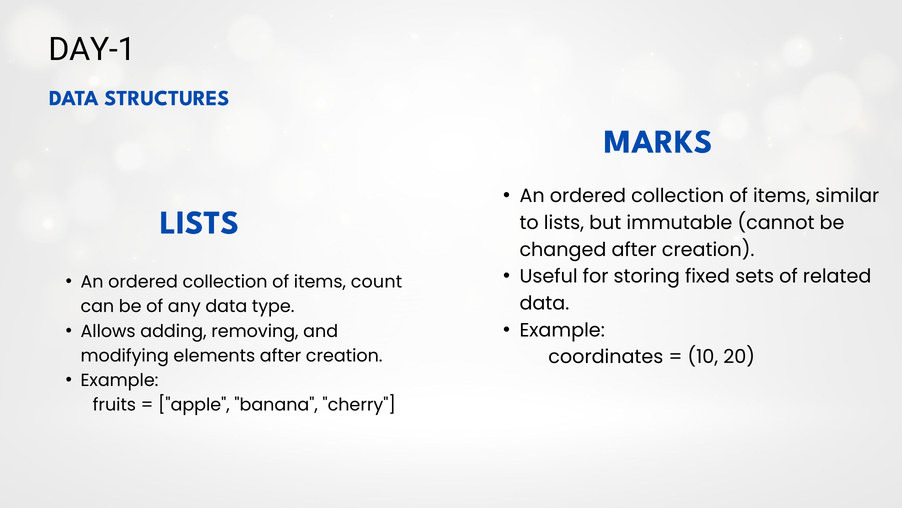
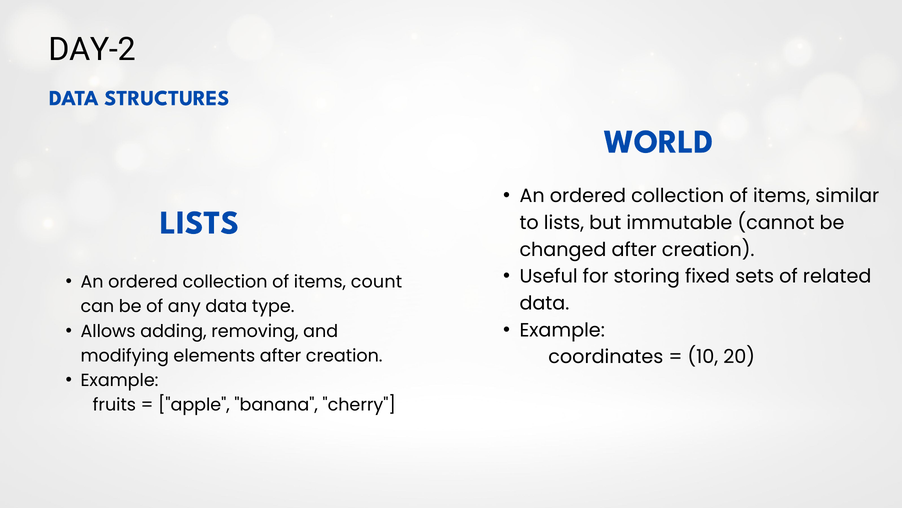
DAY-1: DAY-1 -> DAY-2 (92, 50)
MARKS: MARKS -> WORLD (658, 141)
